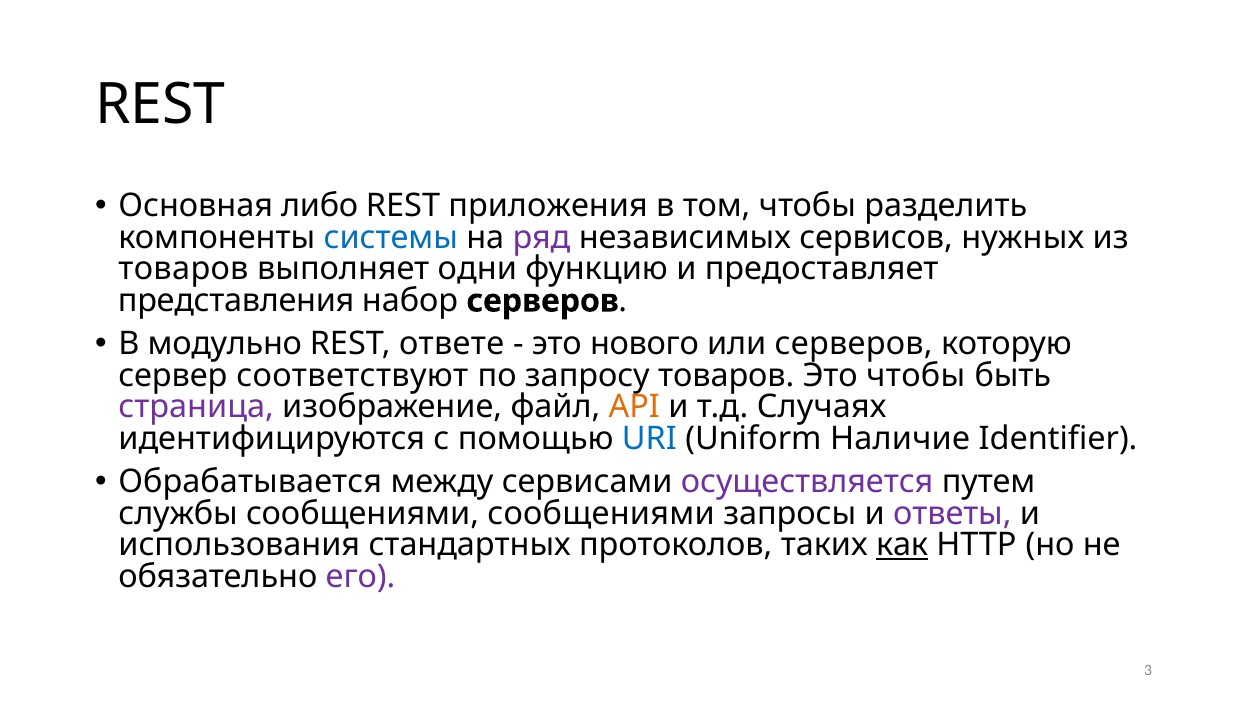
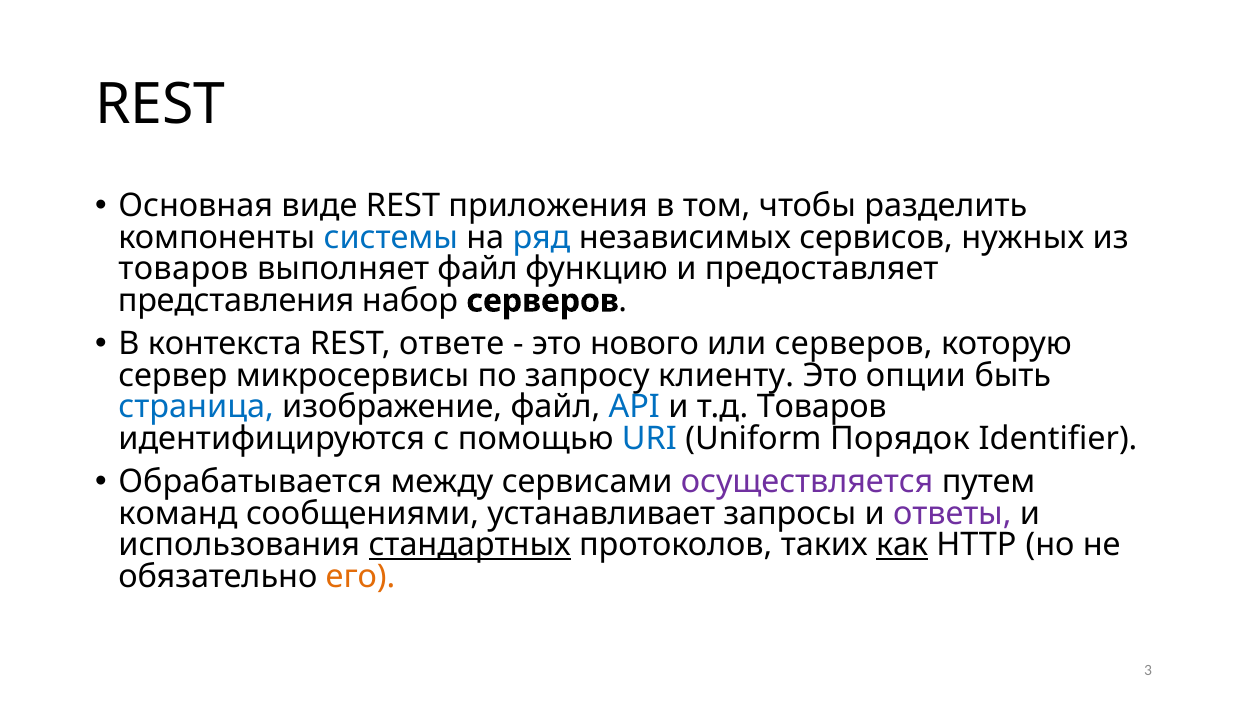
либо: либо -> виде (320, 206)
ряд colour: purple -> blue (541, 237)
выполняет одни: одни -> файл (478, 269)
модульно: модульно -> контекста (225, 344)
соответствуют: соответствуют -> микросервисы (353, 375)
запросу товаров: товаров -> клиенту (726, 375)
Это чтобы: чтобы -> опции (916, 375)
страница colour: purple -> blue (196, 407)
API colour: orange -> blue (634, 407)
т.д Случаях: Случаях -> Товаров (822, 407)
Наличие: Наличие -> Порядок (900, 438)
службы: службы -> команд (178, 513)
сообщениями сообщениями: сообщениями -> устанавливает (601, 513)
стандартных underline: none -> present (470, 545)
его colour: purple -> orange (361, 576)
